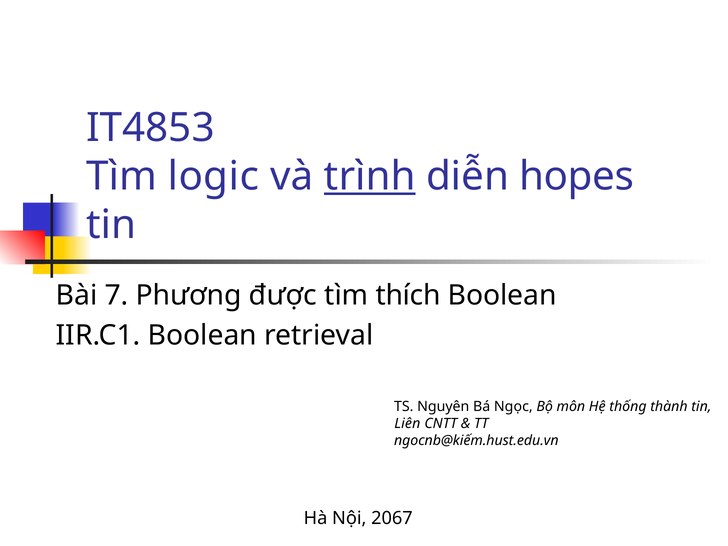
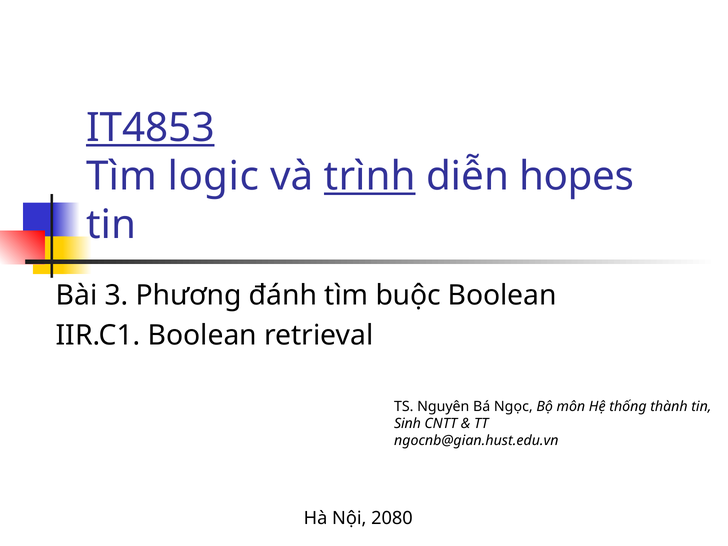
IT4853 underline: none -> present (150, 128)
7: 7 -> 3 (117, 296)
được: được -> đánh (283, 296)
thích: thích -> buộc (408, 296)
Liên: Liên -> Sinh (407, 424)
ngocnb@kiếm.hust.edu.vn: ngocnb@kiếm.hust.edu.vn -> ngocnb@gian.hust.edu.vn (476, 440)
2067: 2067 -> 2080 (392, 518)
